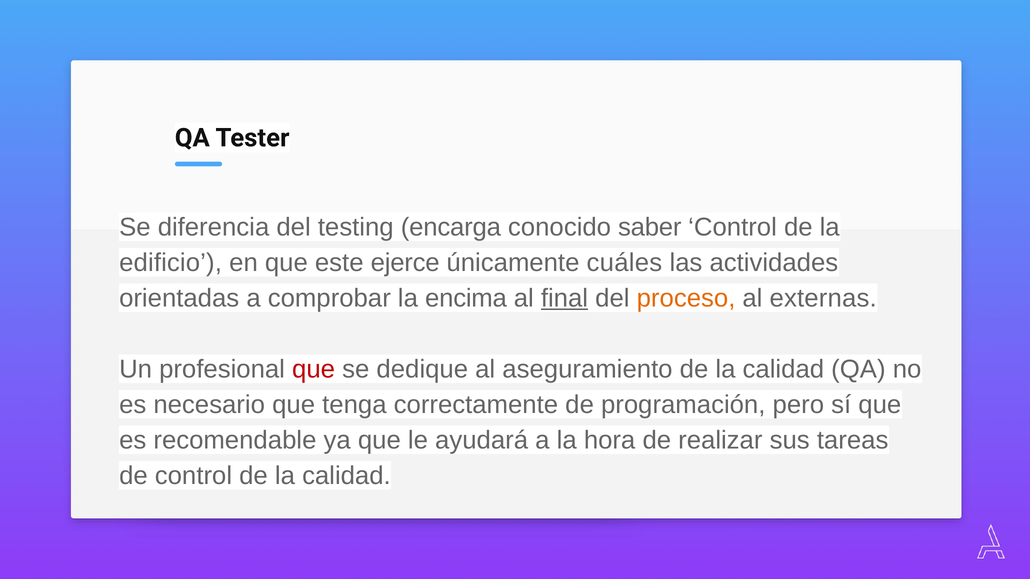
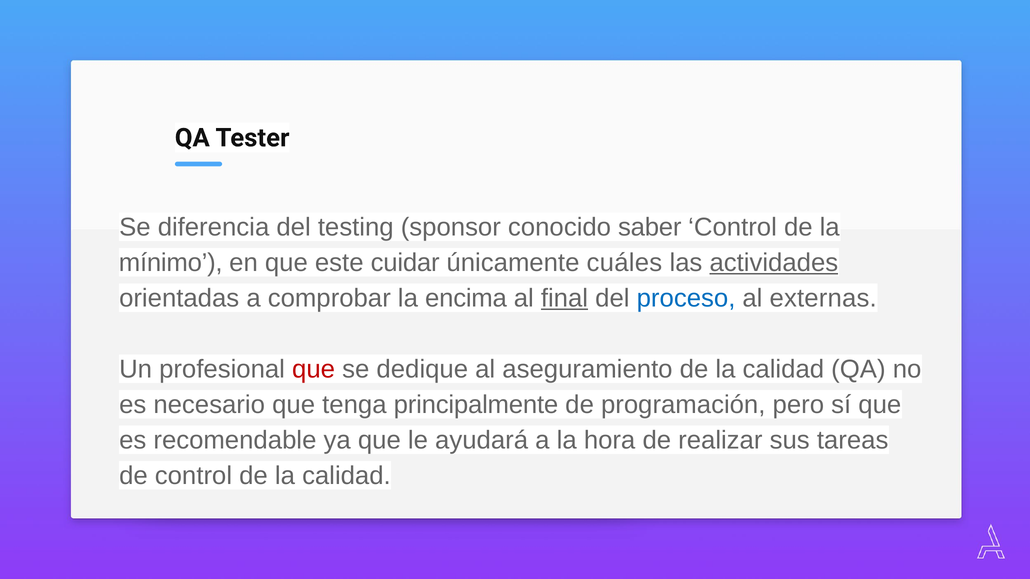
encarga: encarga -> sponsor (451, 227)
edificio: edificio -> mínimo (171, 263)
ejerce: ejerce -> cuidar (405, 263)
actividades underline: none -> present (774, 263)
proceso colour: orange -> blue (686, 298)
correctamente: correctamente -> principalmente (476, 405)
